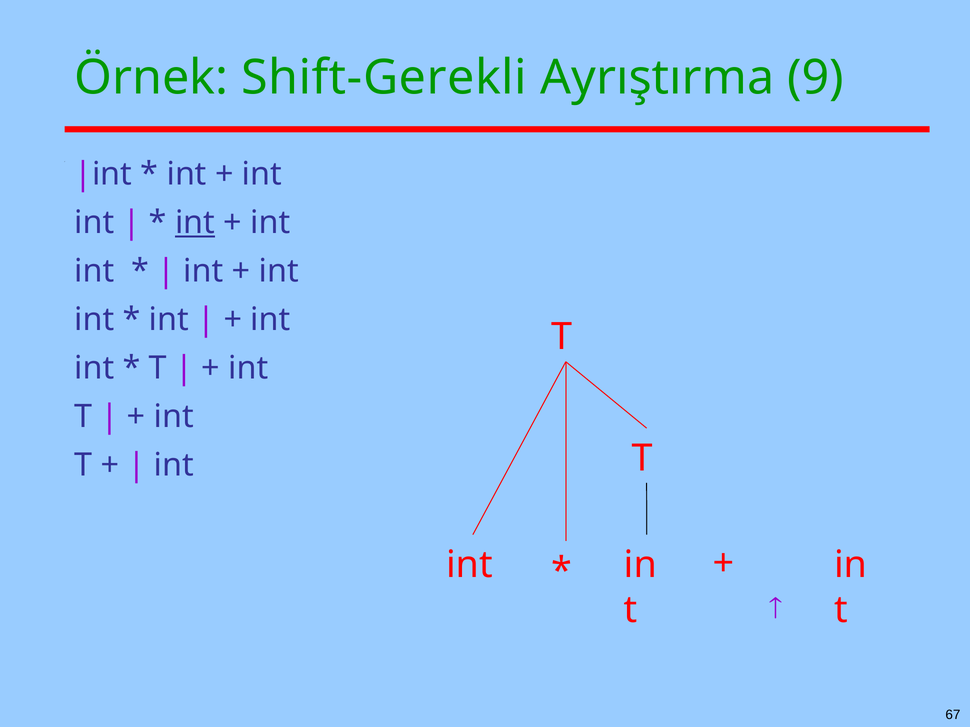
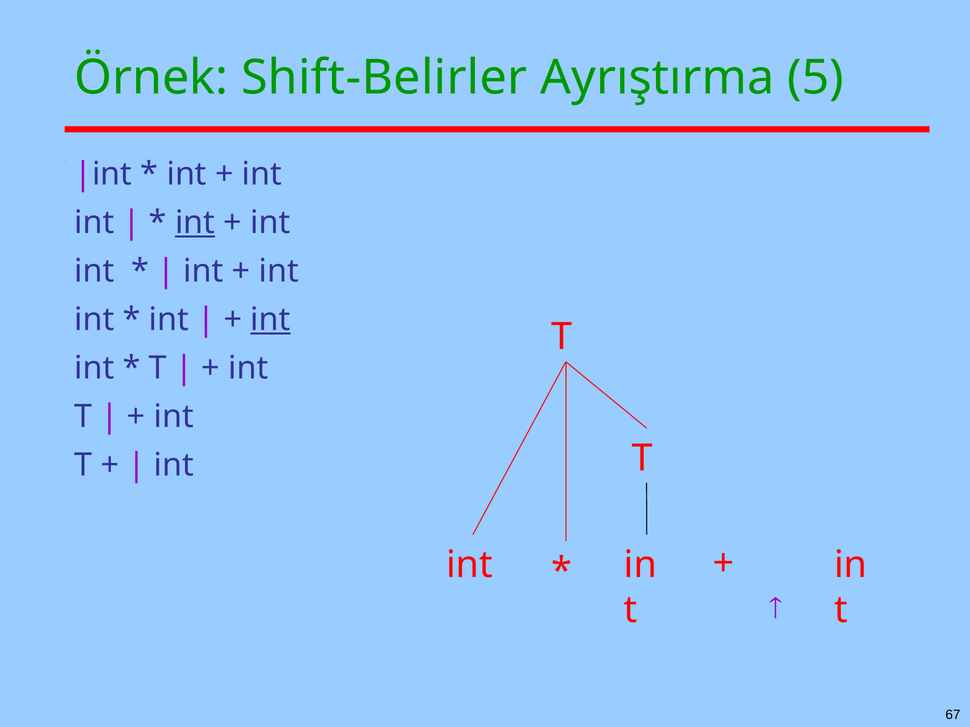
Shift-Gerekli: Shift-Gerekli -> Shift-Belirler (384, 78)
9: 9 -> 5 (816, 78)
int underline: none -> present (270, 320)
